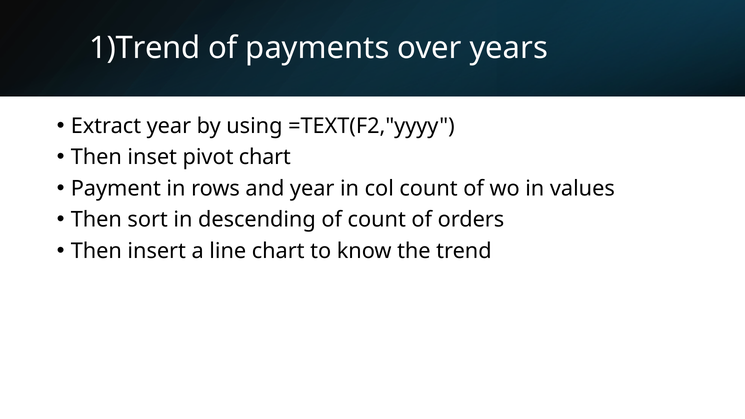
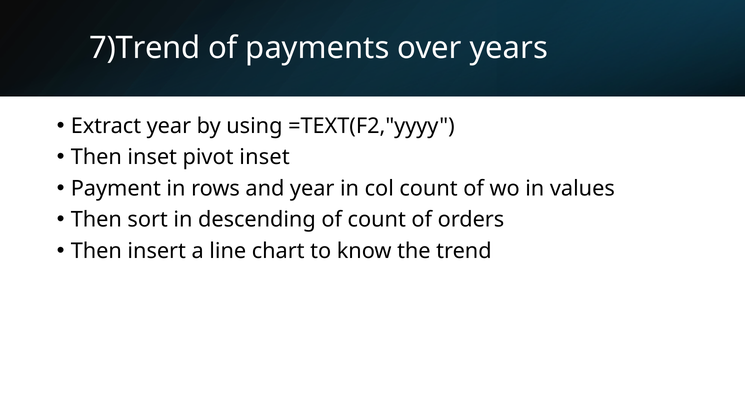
1)Trend: 1)Trend -> 7)Trend (145, 48)
pivot chart: chart -> inset (265, 157)
